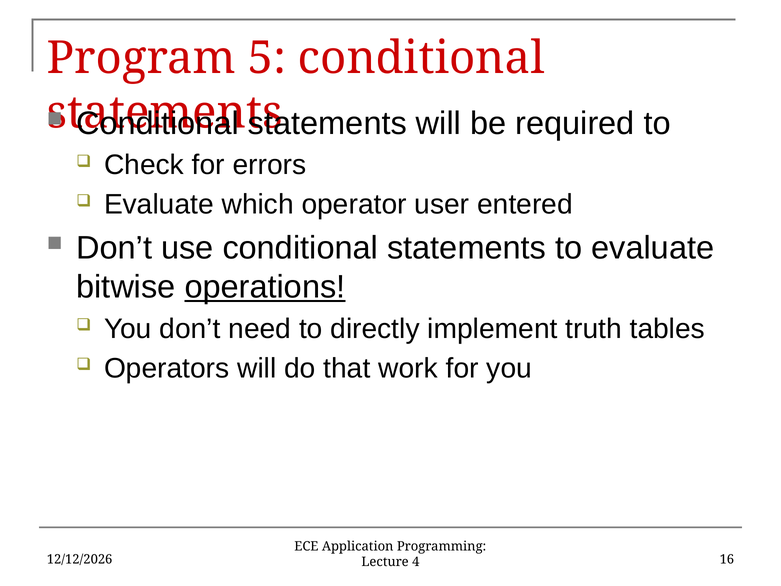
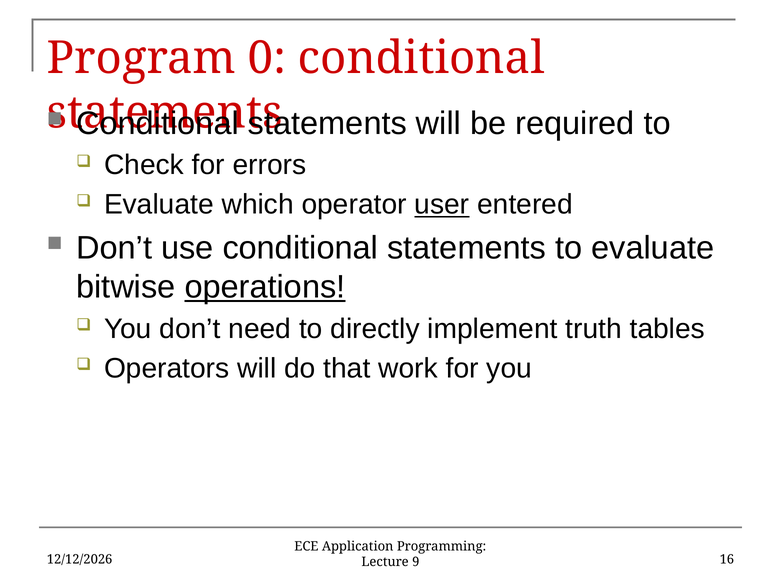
5: 5 -> 0 (267, 58)
user underline: none -> present (442, 205)
4: 4 -> 9 (416, 562)
